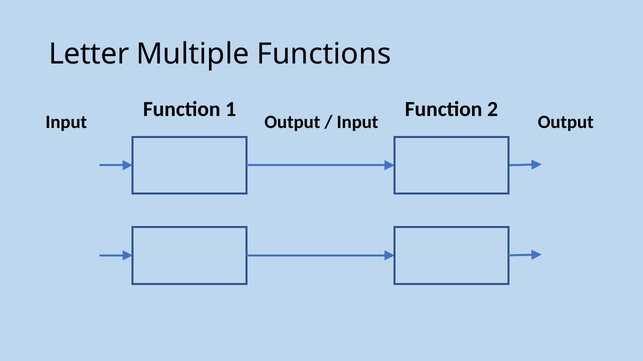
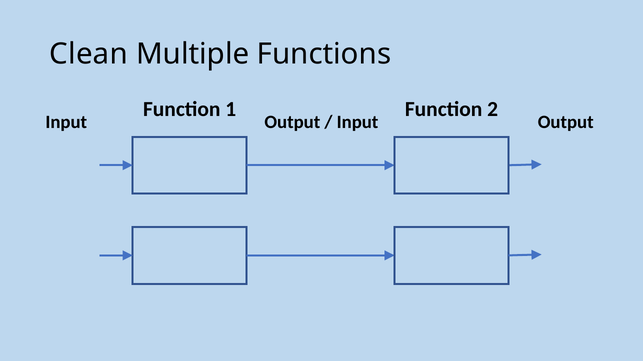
Letter: Letter -> Clean (89, 54)
